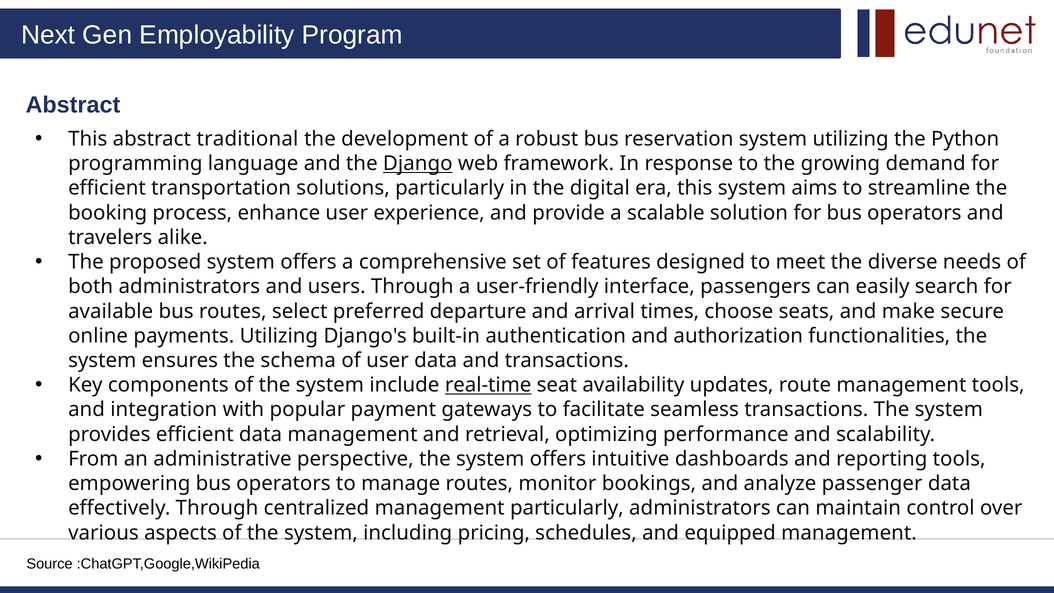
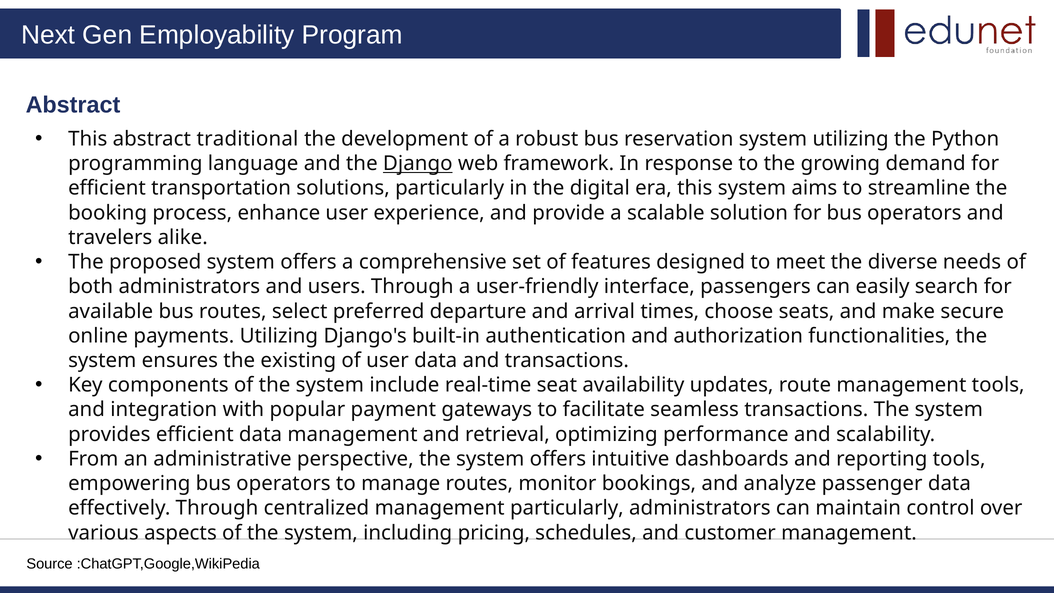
schema: schema -> existing (298, 360)
real-time underline: present -> none (488, 385)
equipped: equipped -> customer (730, 533)
